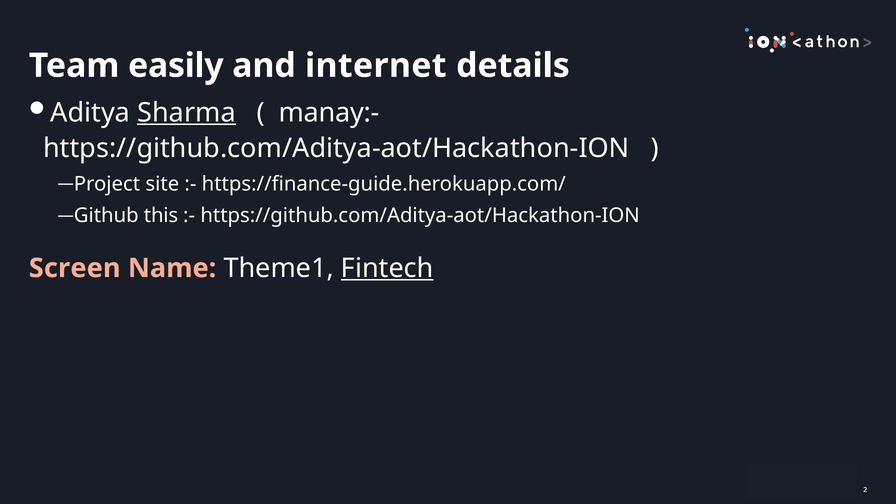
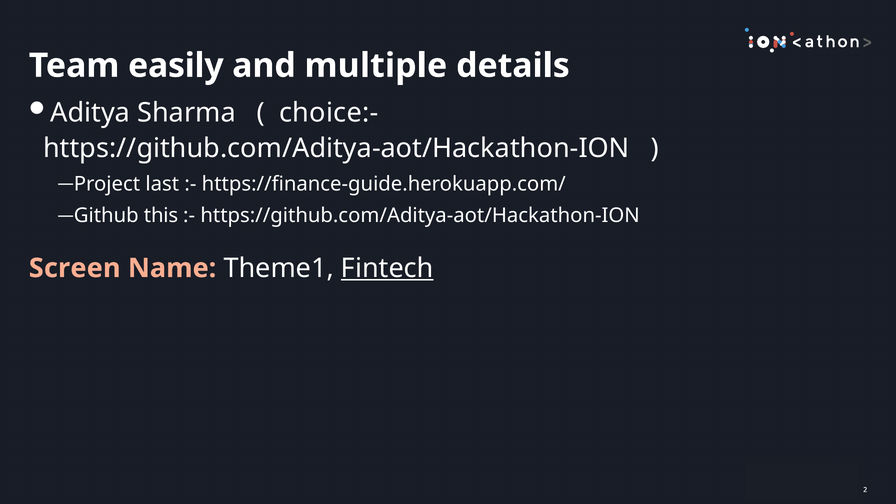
internet: internet -> multiple (376, 66)
Sharma underline: present -> none (186, 113)
manay:-: manay:- -> choice:- (329, 113)
site: site -> last (162, 184)
